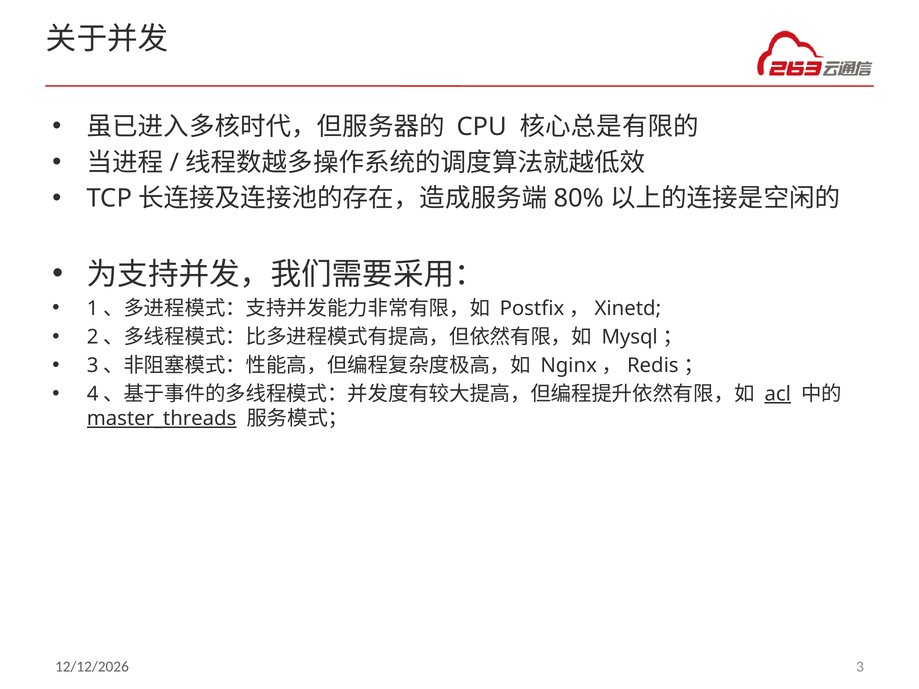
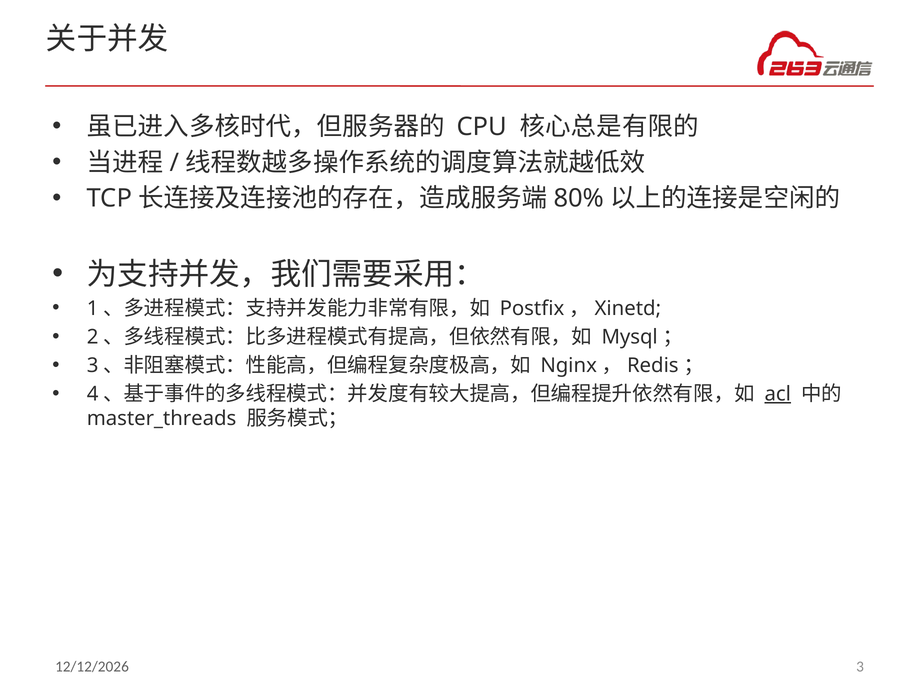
master_threads underline: present -> none (162, 419)
